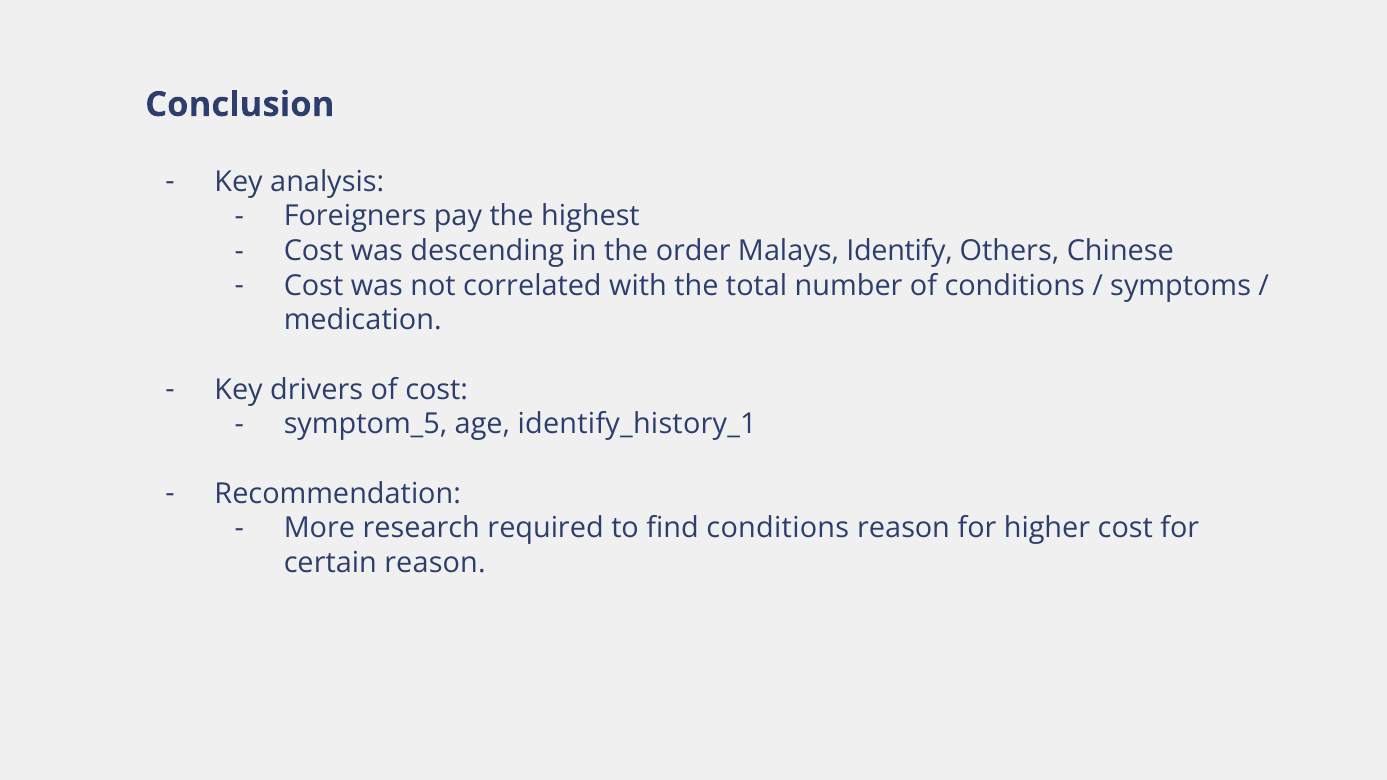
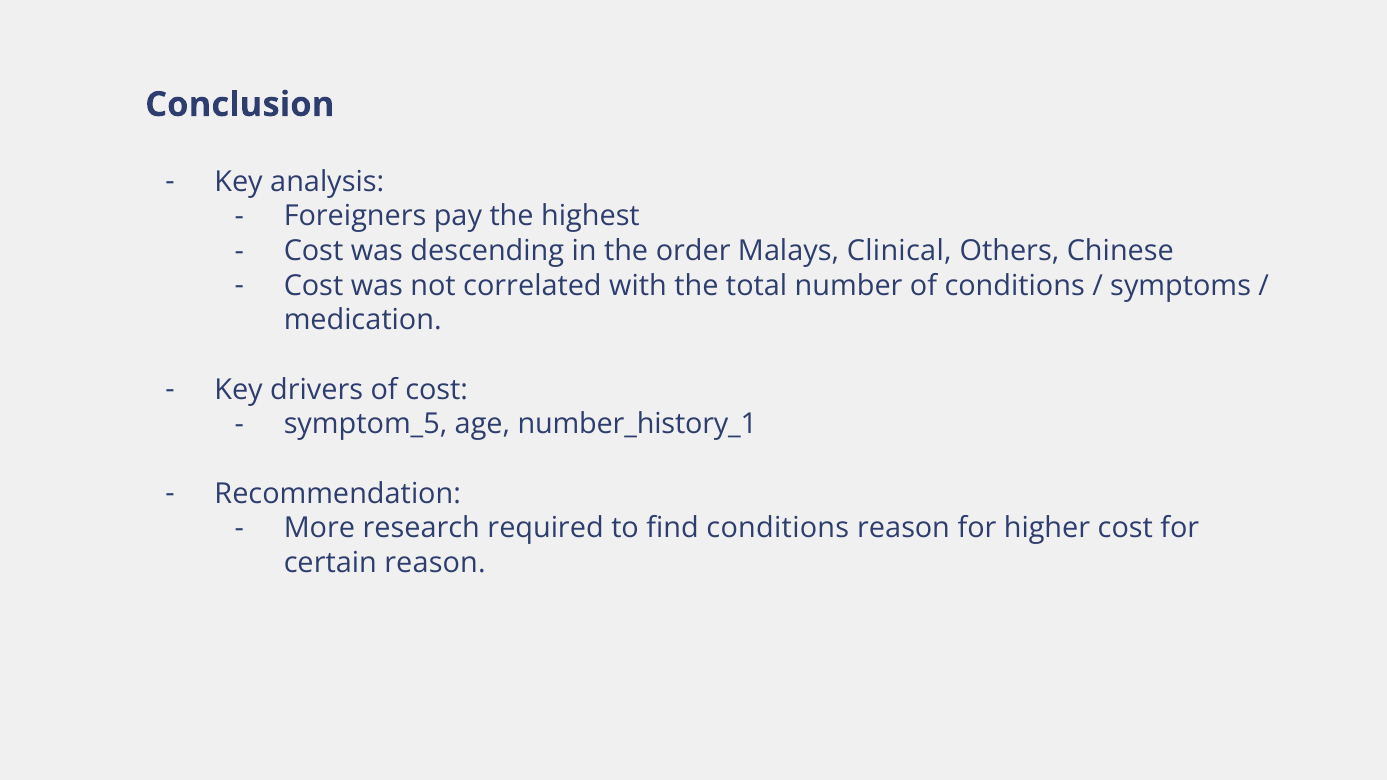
Identify: Identify -> Clinical (899, 251)
identify_history_1: identify_history_1 -> number_history_1 (637, 424)
